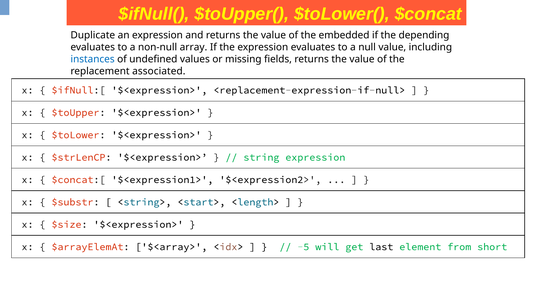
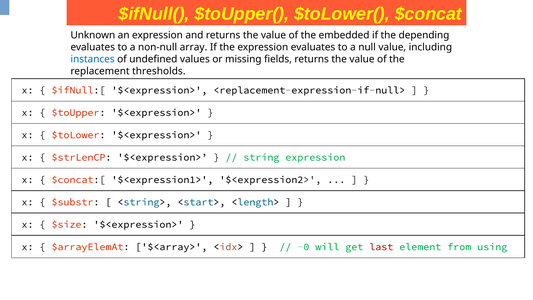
Duplicate: Duplicate -> Unknown (93, 35)
associated: associated -> thresholds (159, 71)
-5: -5 -> -0 (303, 247)
last colour: black -> red (381, 247)
short: short -> using (492, 247)
